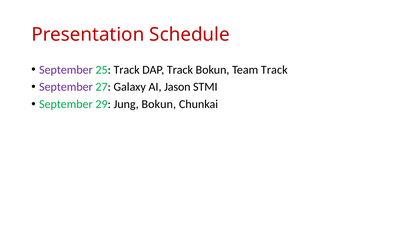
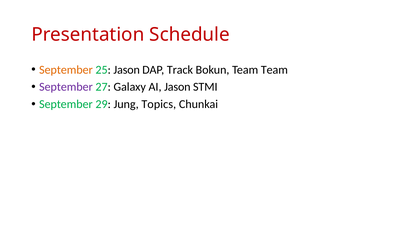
September colour: purple -> orange (66, 70)
25 Track: Track -> Jason (127, 70)
Team Track: Track -> Team (274, 70)
Jung Bokun: Bokun -> Topics (159, 104)
